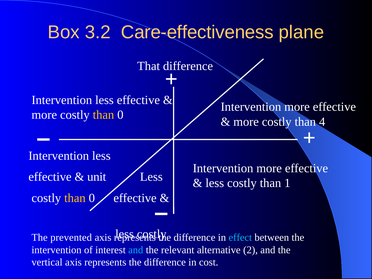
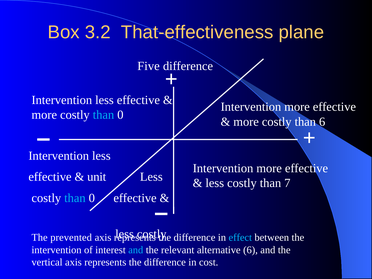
Care-effectiveness: Care-effectiveness -> That-effectiveness (197, 32)
That: That -> Five (149, 66)
than colour: yellow -> light blue (103, 115)
than 4: 4 -> 6 (322, 122)
1: 1 -> 7 (287, 183)
than colour: yellow -> light blue (75, 198)
alternative 2: 2 -> 6 (250, 250)
